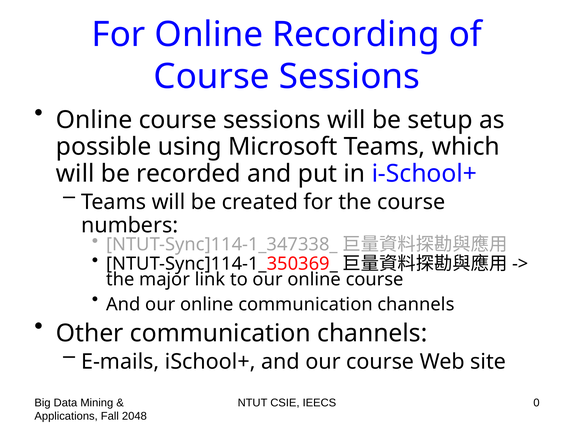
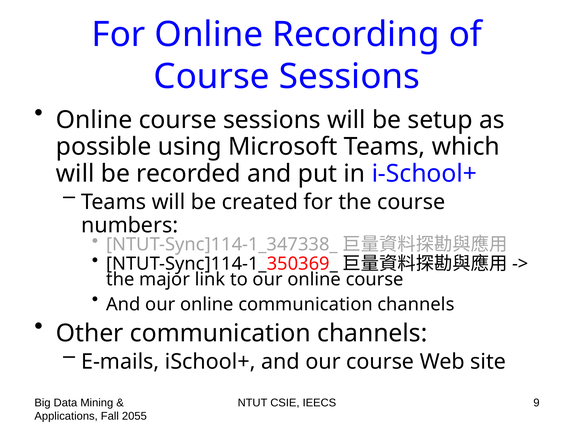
0: 0 -> 9 (536, 402)
2048: 2048 -> 2055 (134, 416)
